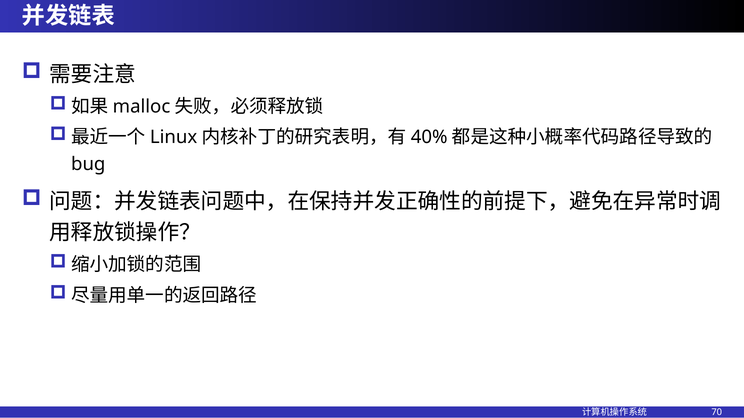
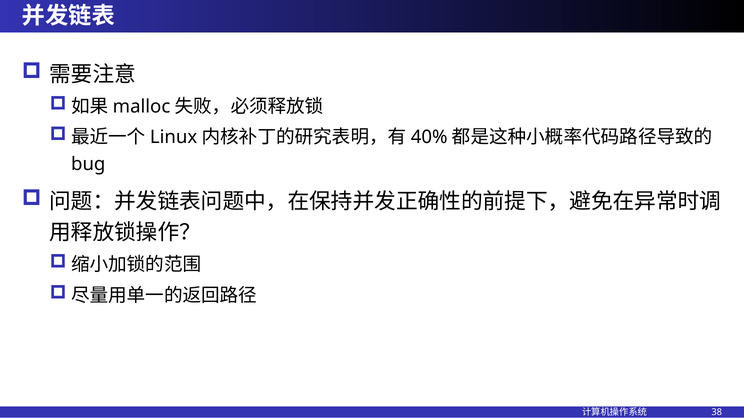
70: 70 -> 38 (717, 412)
